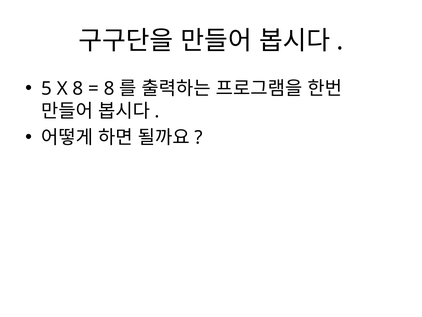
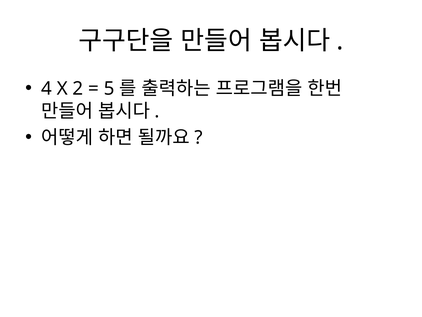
5: 5 -> 4 (47, 89)
X 8: 8 -> 2 (78, 89)
8: 8 -> 5 (109, 89)
